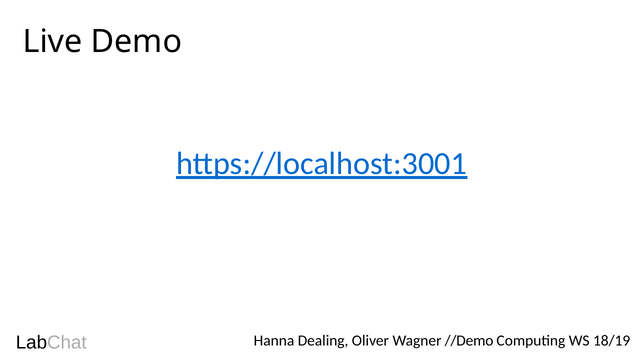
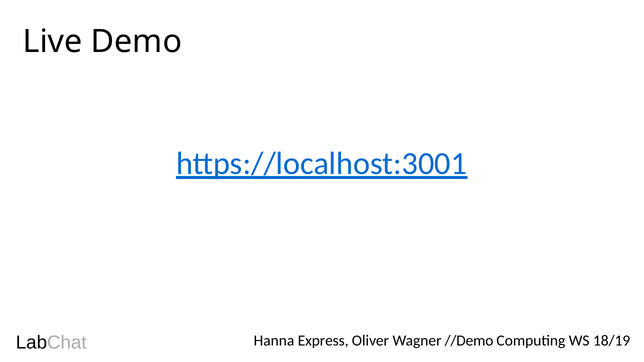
Dealing: Dealing -> Express (323, 341)
